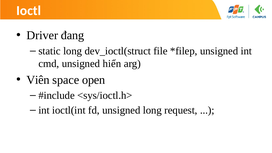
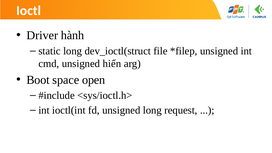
đang: đang -> hành (73, 35)
Viên: Viên -> Boot (38, 80)
